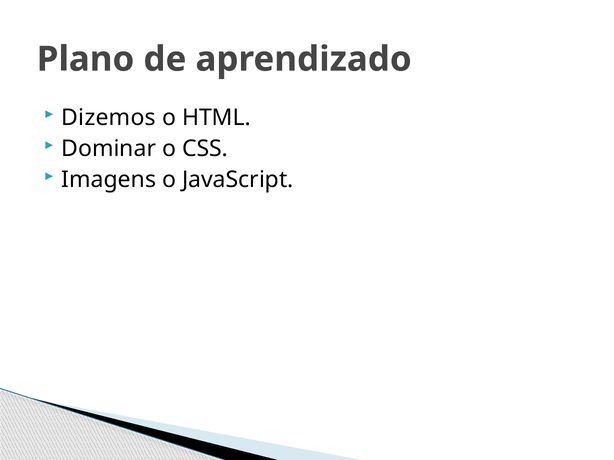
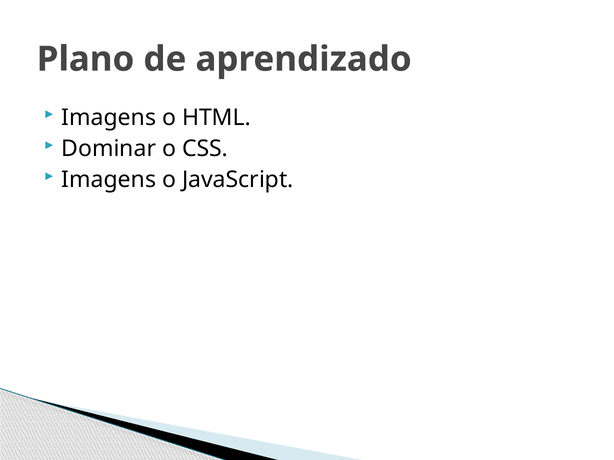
Dizemos: Dizemos -> Imagens (109, 118)
